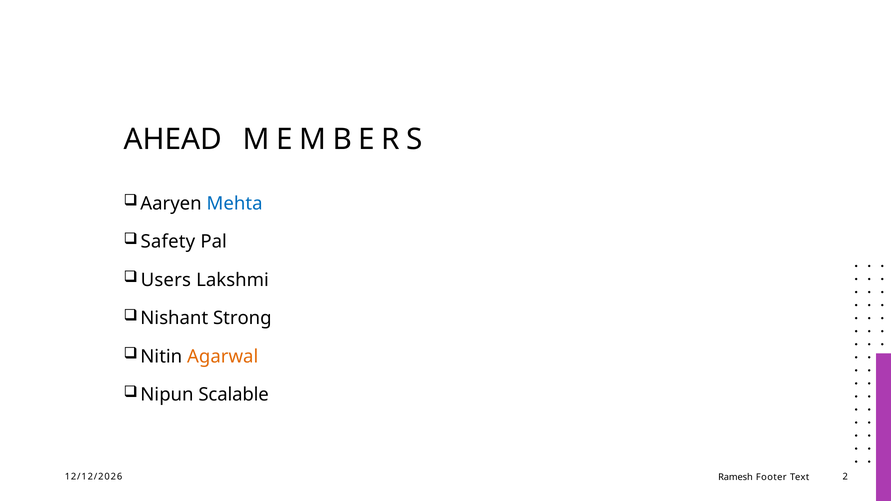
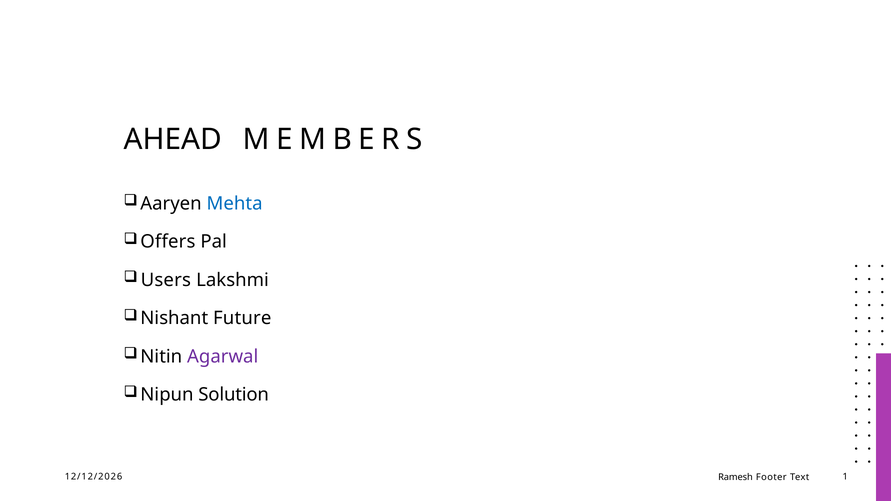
Safety: Safety -> Offers (168, 242)
Strong: Strong -> Future (242, 318)
Agarwal colour: orange -> purple (223, 357)
Scalable: Scalable -> Solution (234, 395)
2: 2 -> 1 (845, 477)
